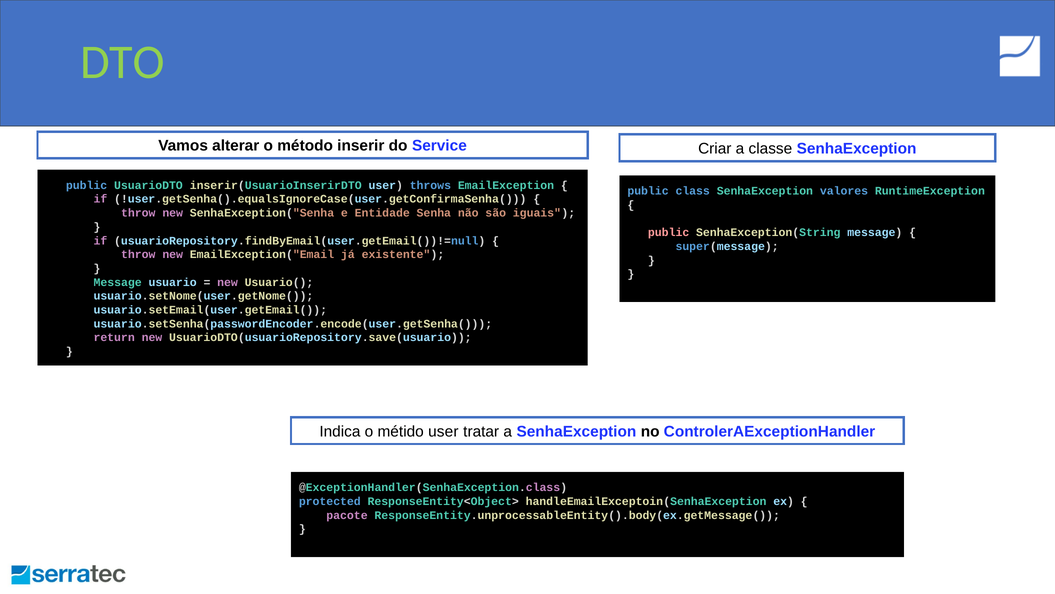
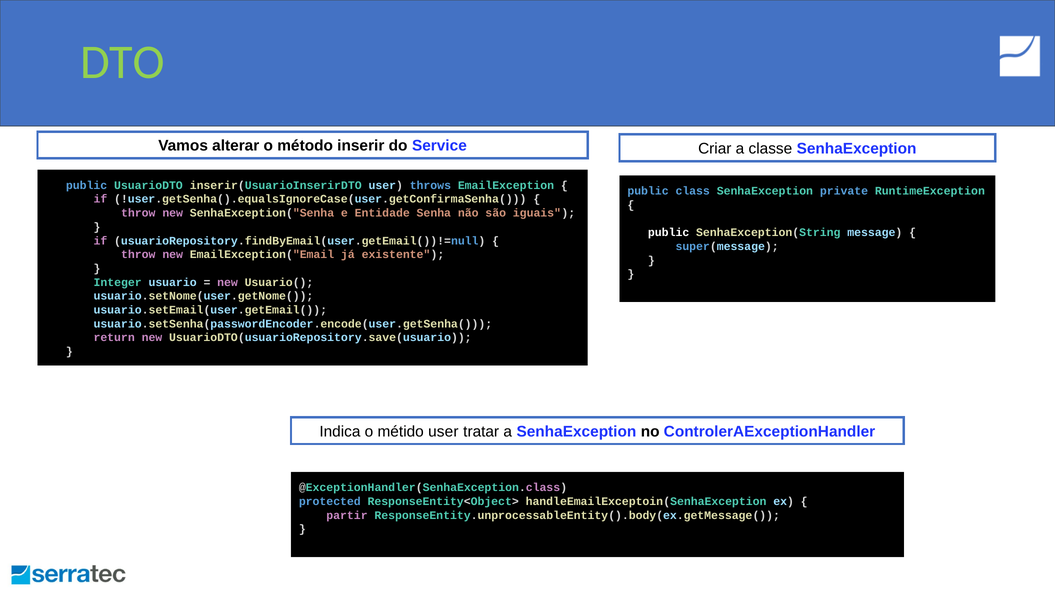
valores: valores -> private (844, 191)
public colour: pink -> white (669, 232)
Message: Message -> Integer (118, 282)
pacote: pacote -> partir (347, 515)
